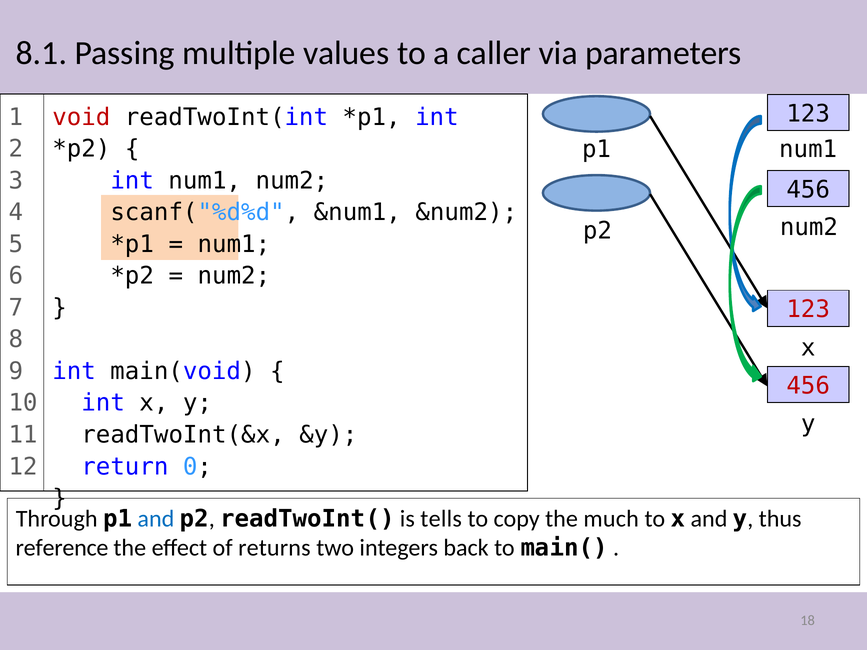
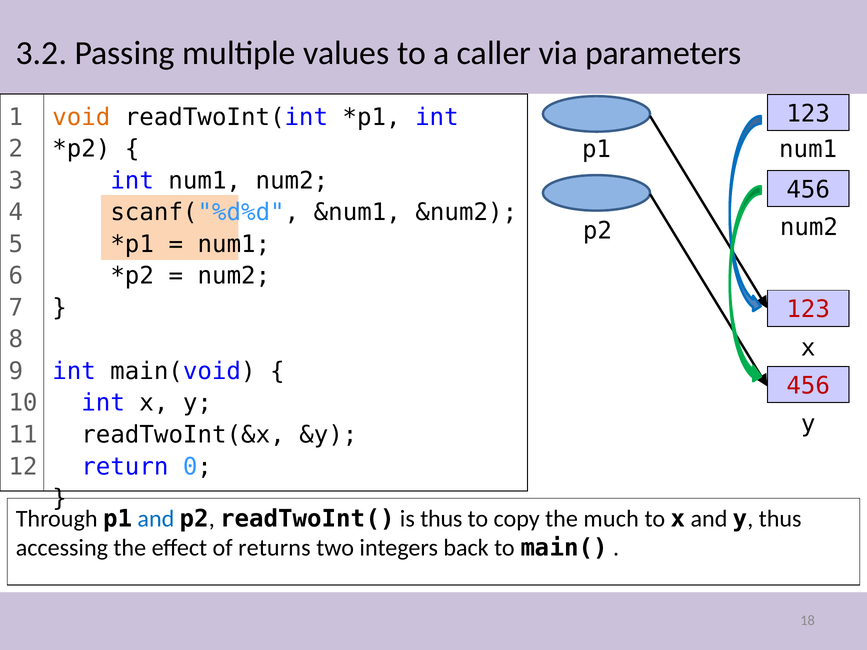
8.1: 8.1 -> 3.2 (41, 53)
void colour: red -> orange (81, 117)
is tells: tells -> thus (441, 519)
reference: reference -> accessing (62, 548)
